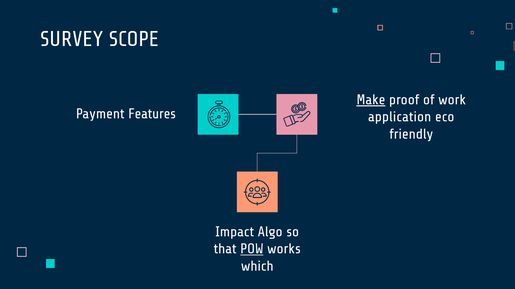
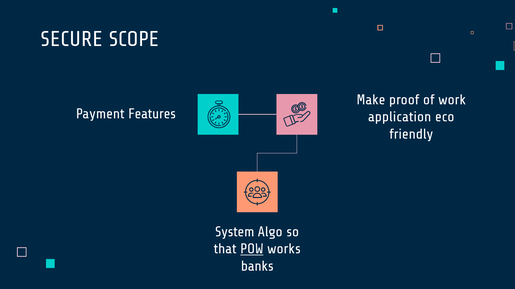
SURVEY: SURVEY -> SECURE (72, 39)
Make underline: present -> none (371, 100)
Impact: Impact -> System (235, 232)
which: which -> banks (257, 267)
